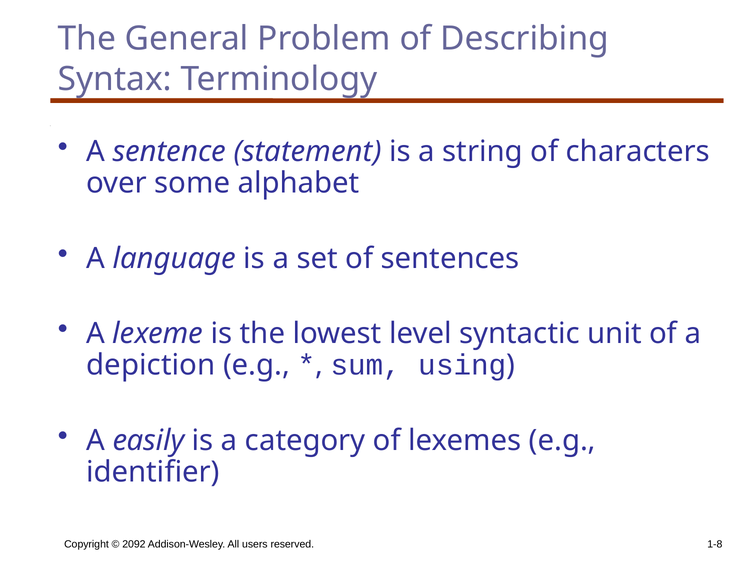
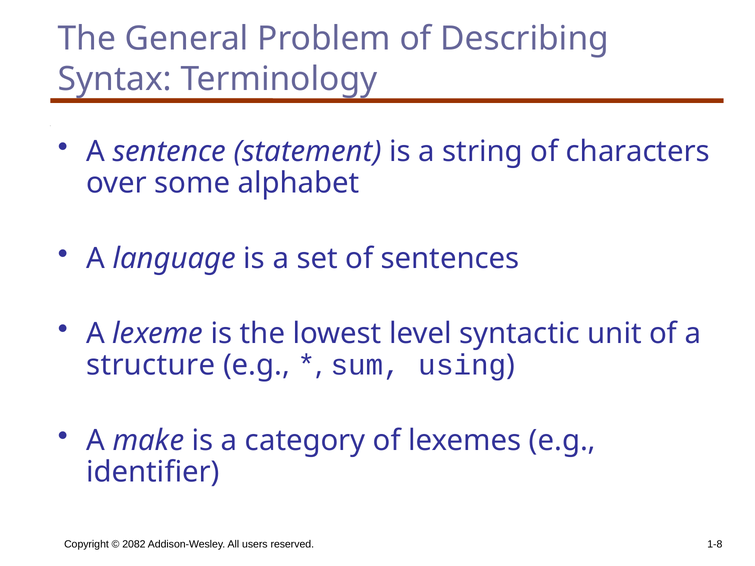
depiction: depiction -> structure (151, 365)
easily: easily -> make (148, 441)
2092: 2092 -> 2082 (134, 544)
